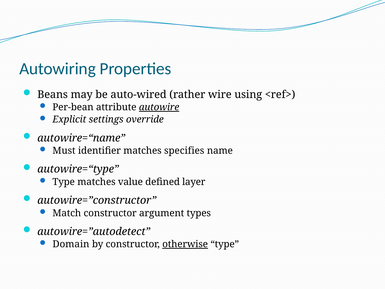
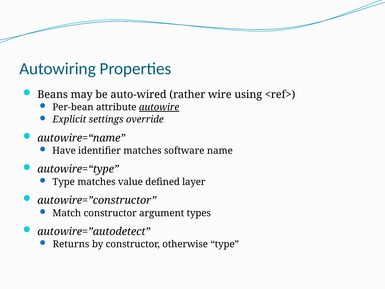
Must: Must -> Have (64, 151)
specifies: specifies -> software (184, 151)
Domain: Domain -> Returns (71, 244)
otherwise underline: present -> none (185, 244)
